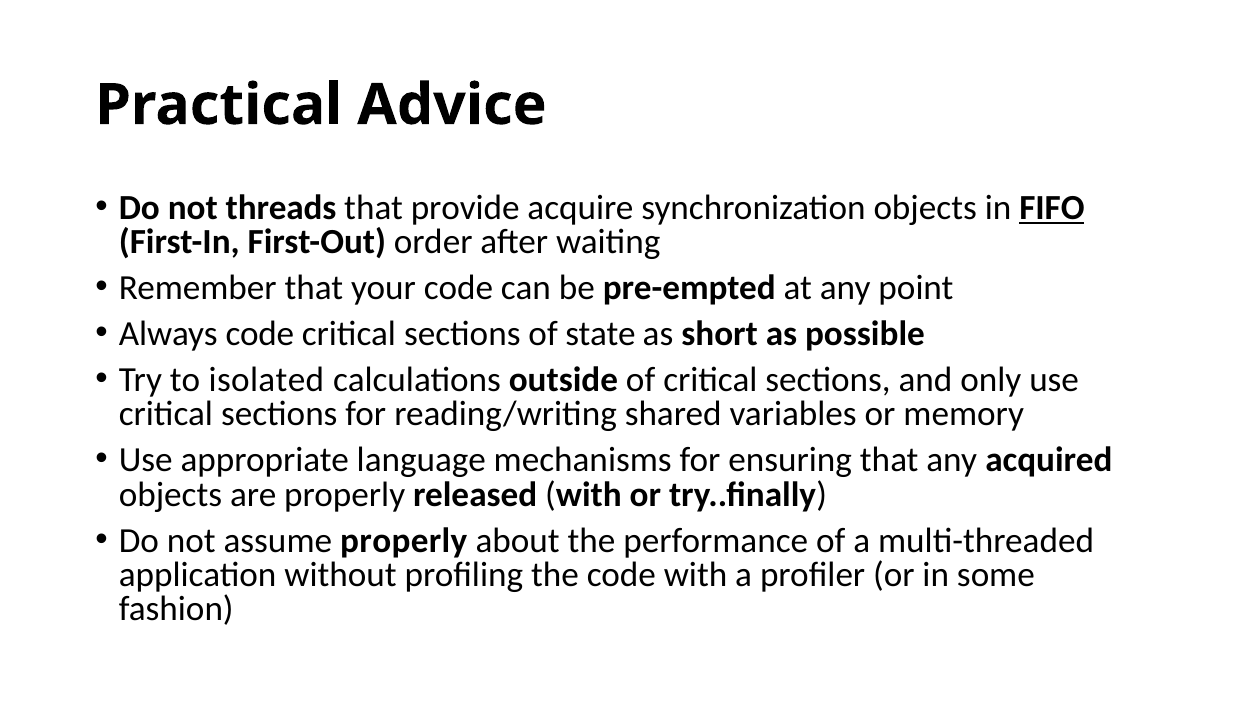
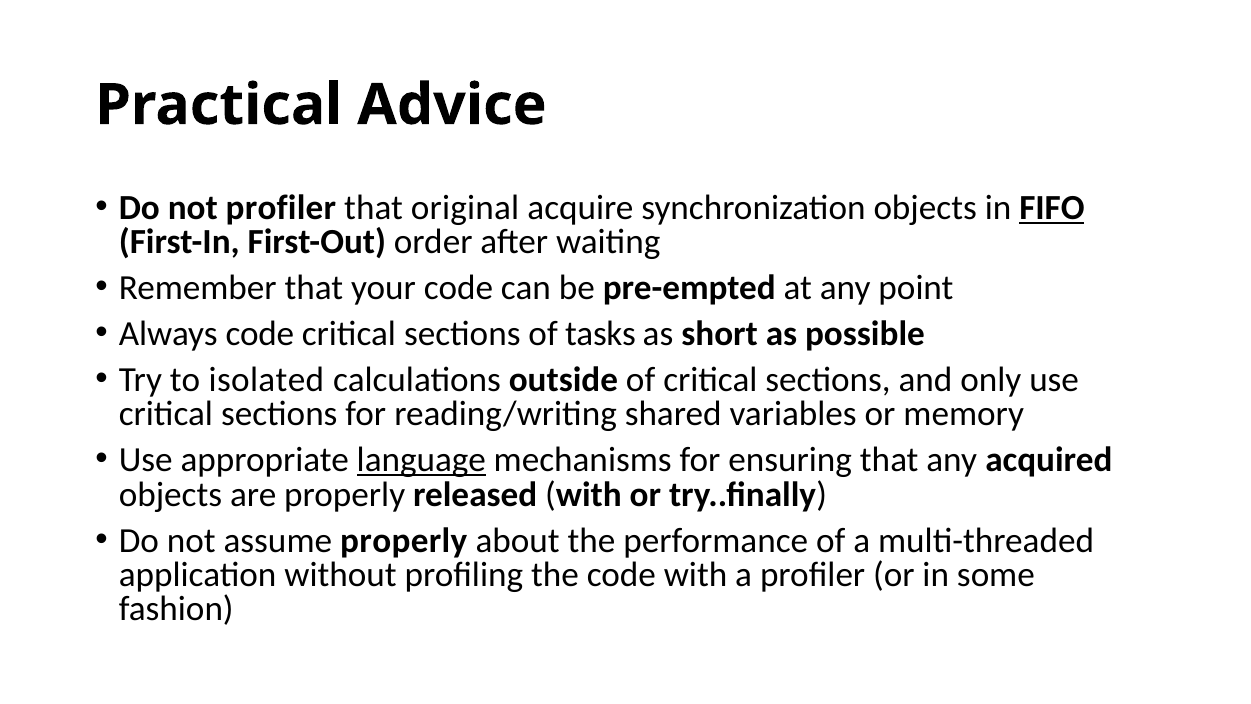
not threads: threads -> profiler (281, 208)
provide: provide -> original (465, 208)
state: state -> tasks (600, 334)
language underline: none -> present (421, 460)
